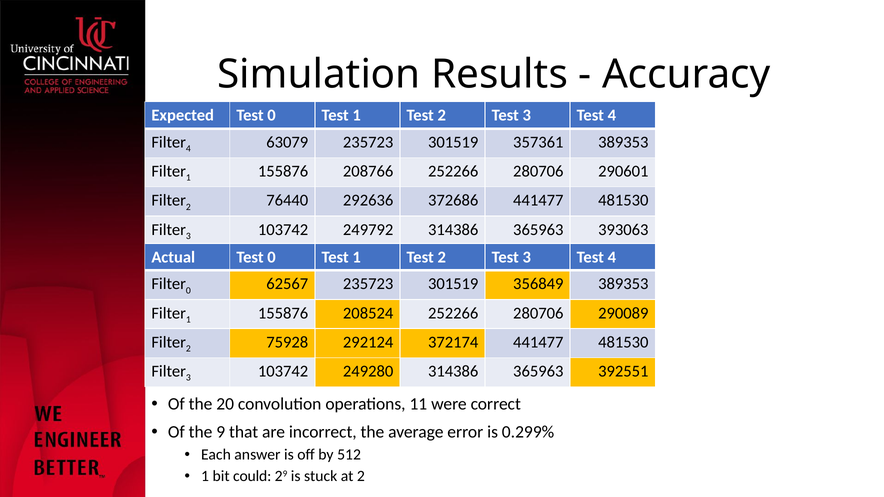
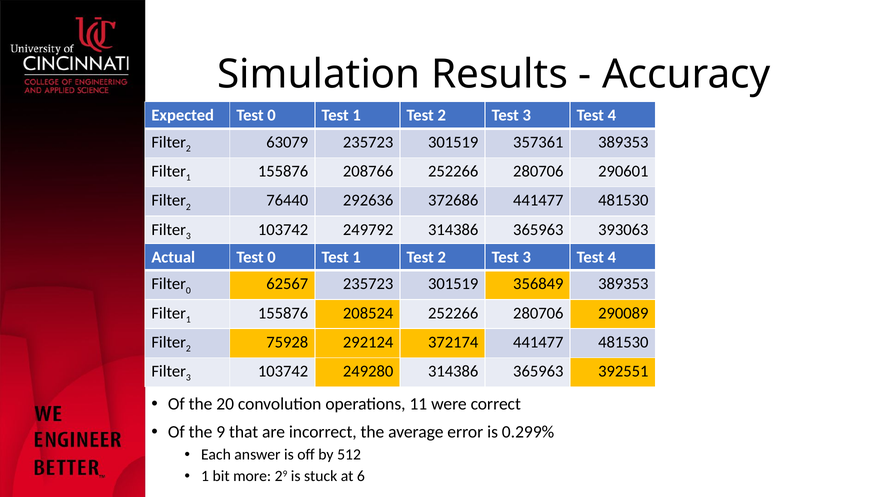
4: 4 -> 2 (188, 149)
could: could -> more (252, 476)
at 2: 2 -> 6 (361, 476)
